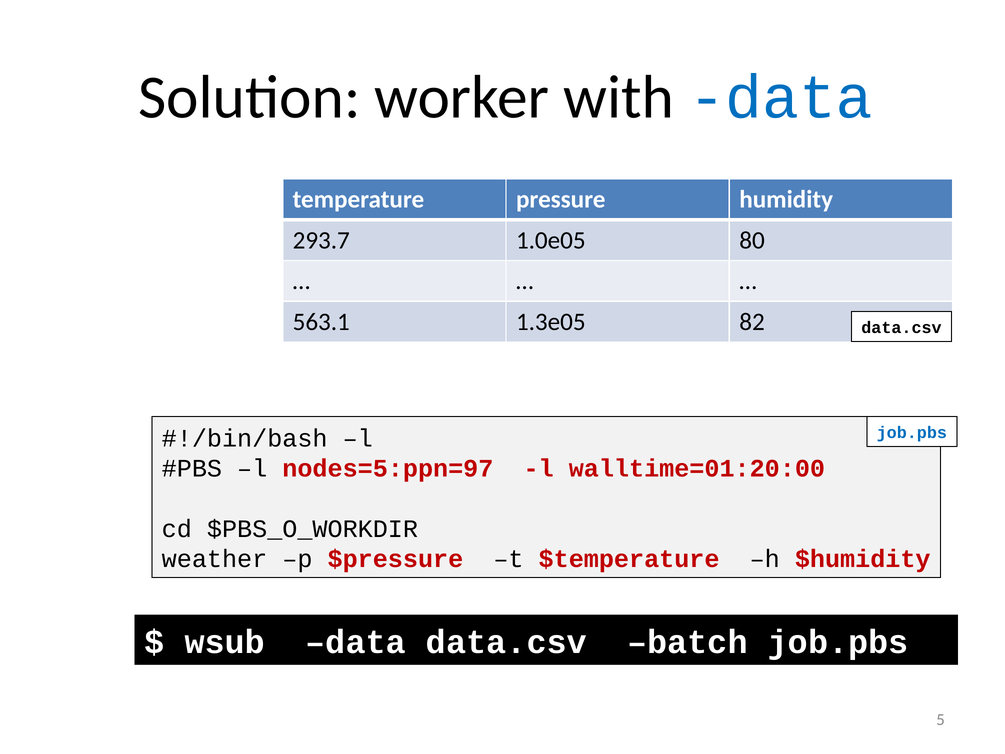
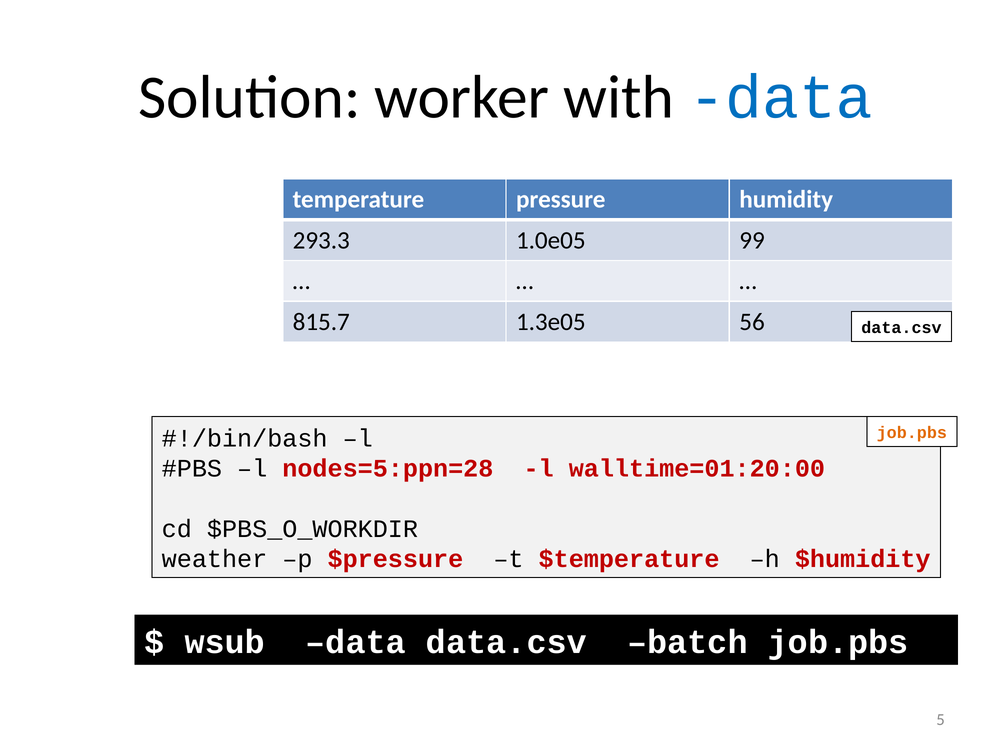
293.7: 293.7 -> 293.3 (321, 240)
80: 80 -> 99 (752, 240)
563.1: 563.1 -> 815.7 (321, 322)
82: 82 -> 56 (752, 322)
job.pbs colour: blue -> orange (912, 433)
nodes=5:ppn=97: nodes=5:ppn=97 -> nodes=5:ppn=28 (388, 468)
